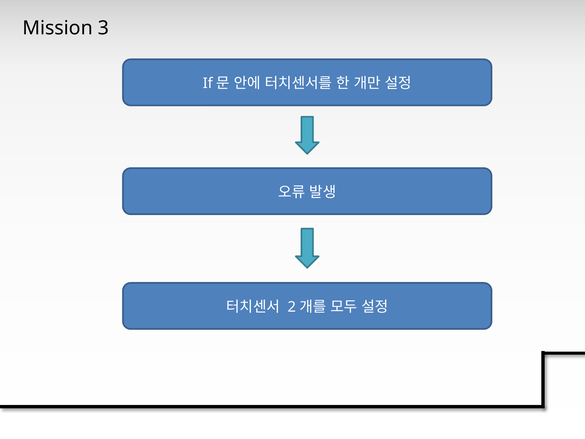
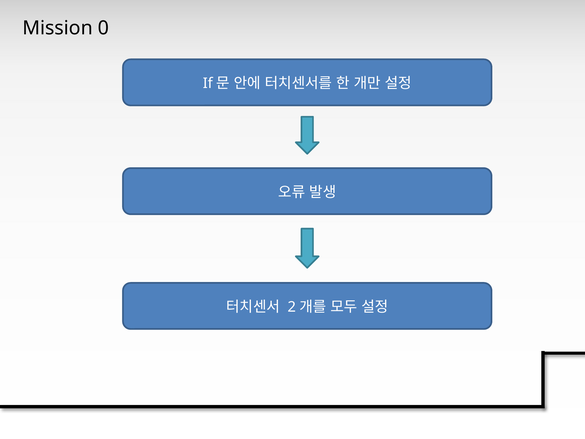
3: 3 -> 0 (103, 28)
